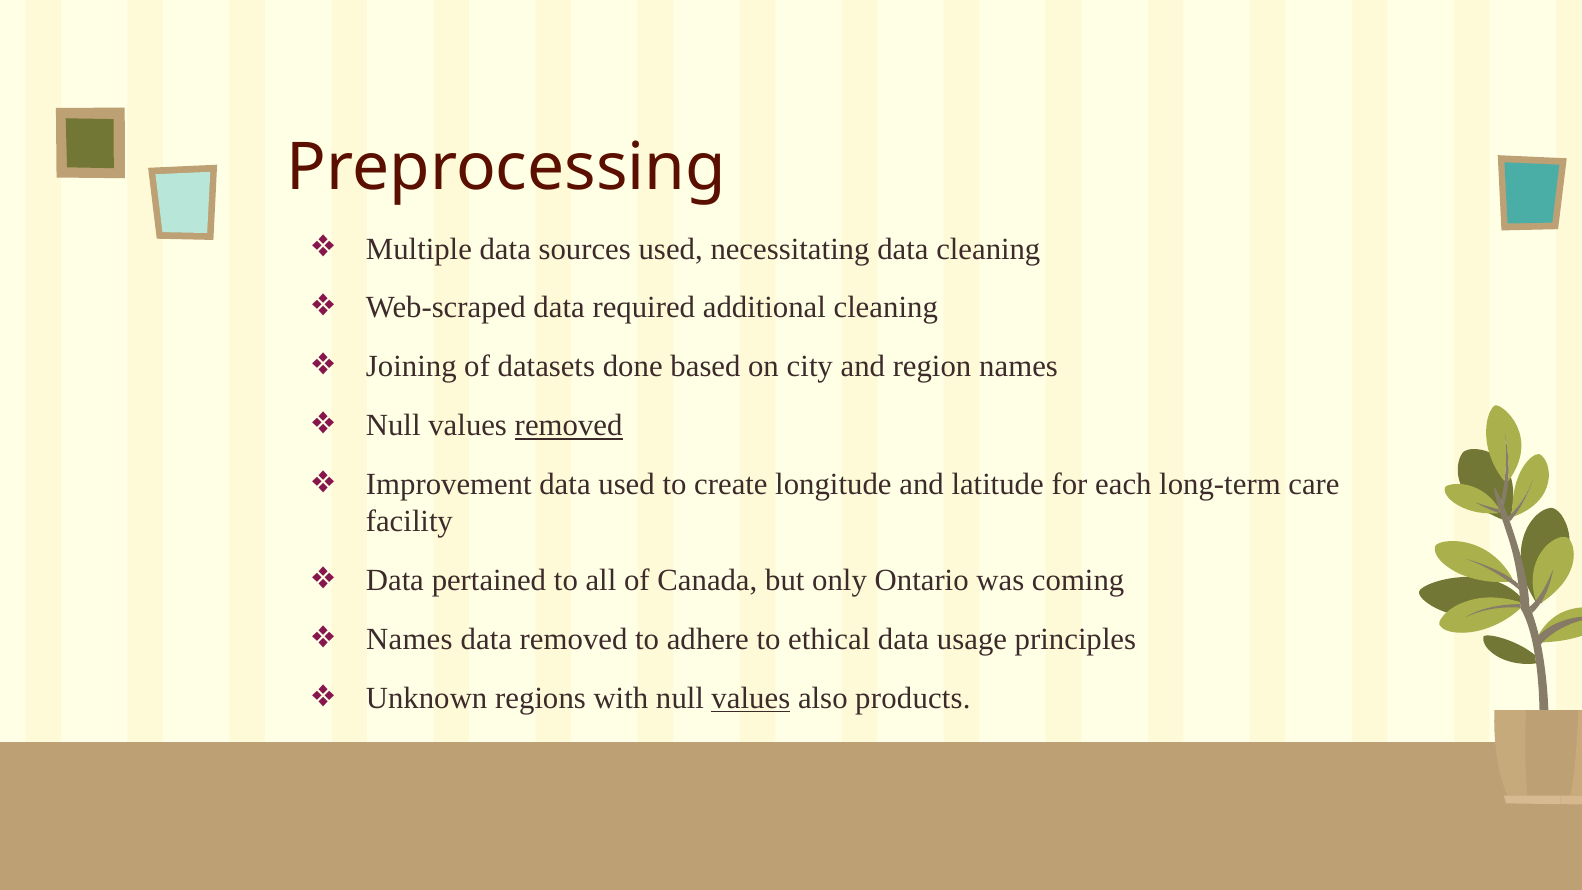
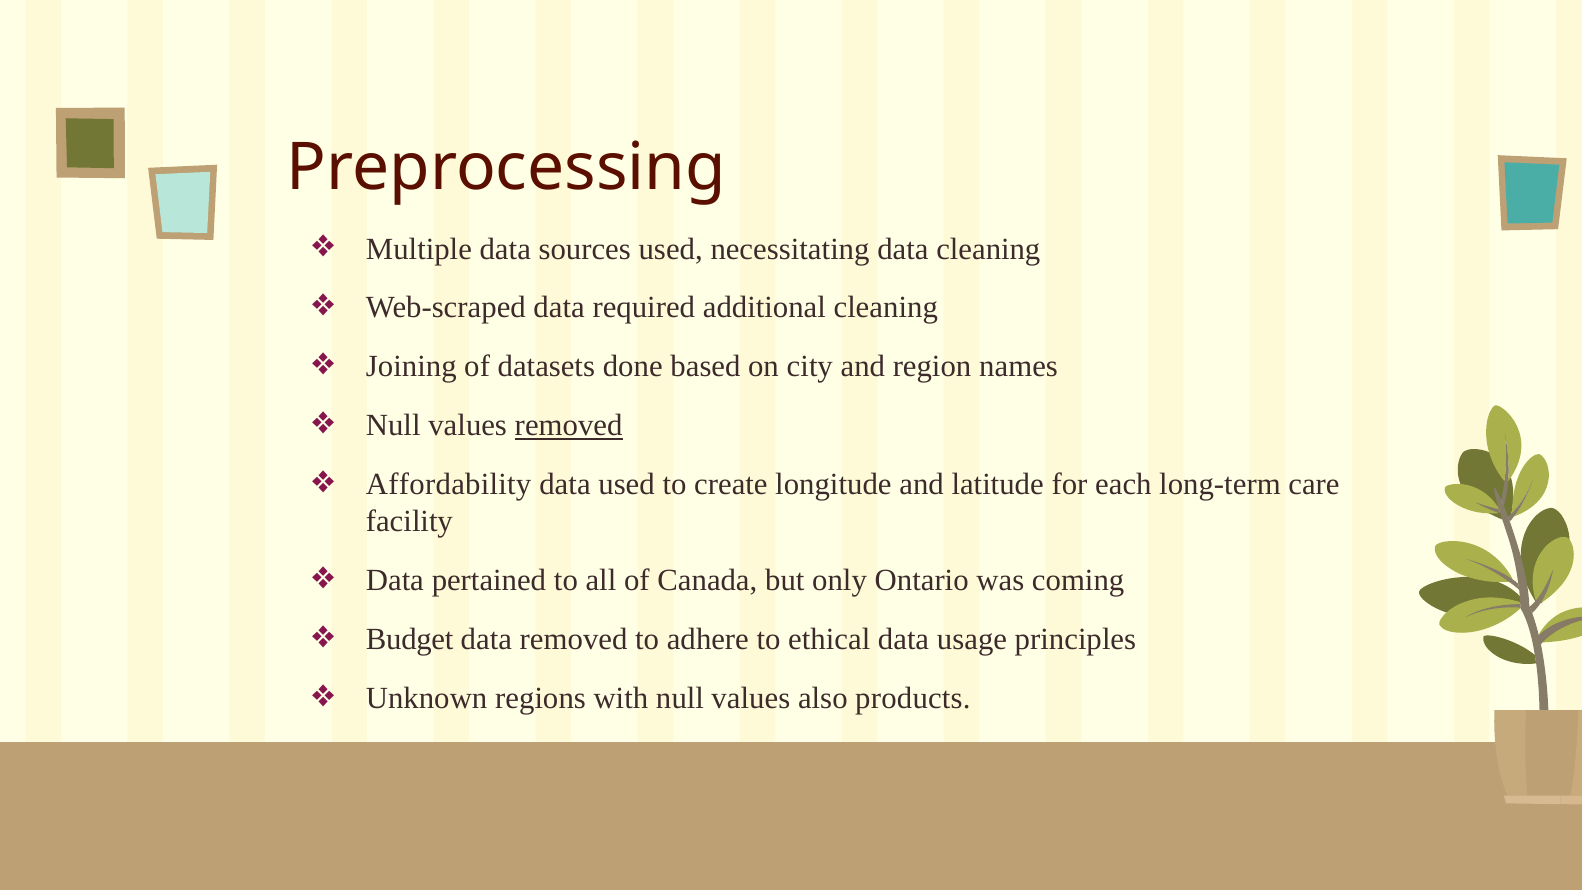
Improvement: Improvement -> Affordability (449, 485)
Names: Names -> Budget (410, 639)
values underline: present -> none (751, 698)
